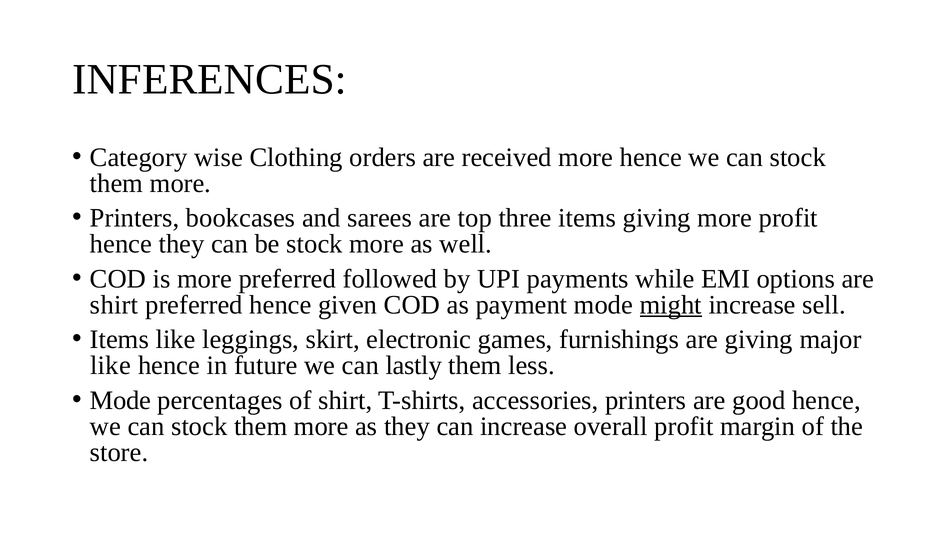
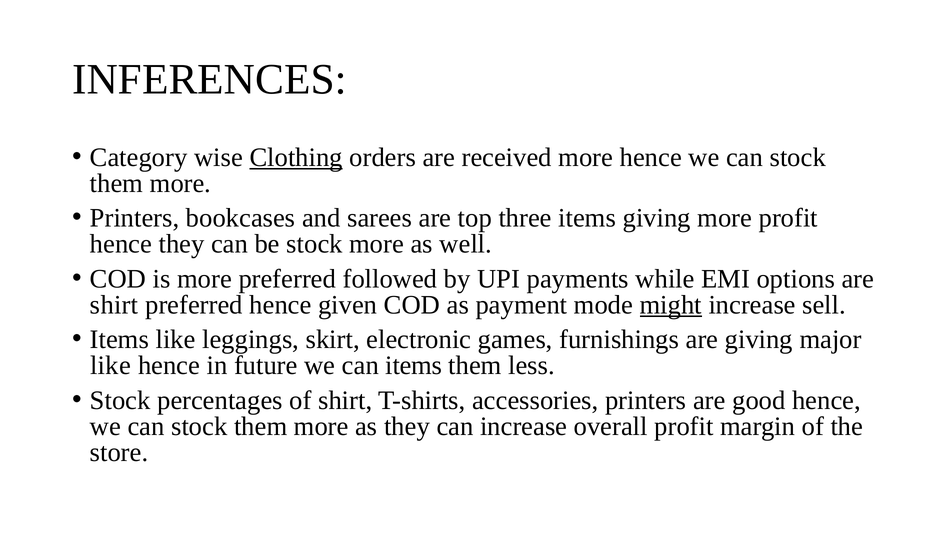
Clothing underline: none -> present (296, 157)
can lastly: lastly -> items (414, 365)
Mode: Mode -> Stock (120, 400)
